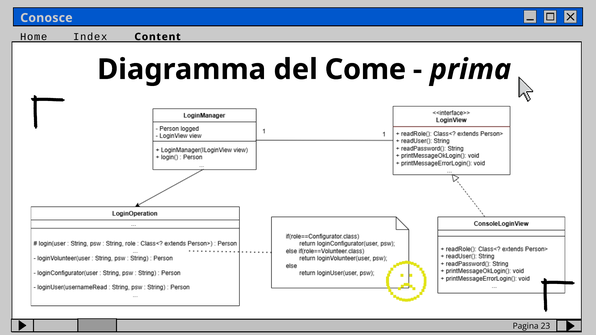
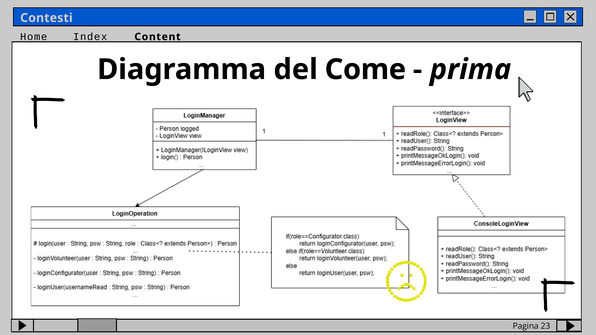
Conosce: Conosce -> Contesti (46, 18)
